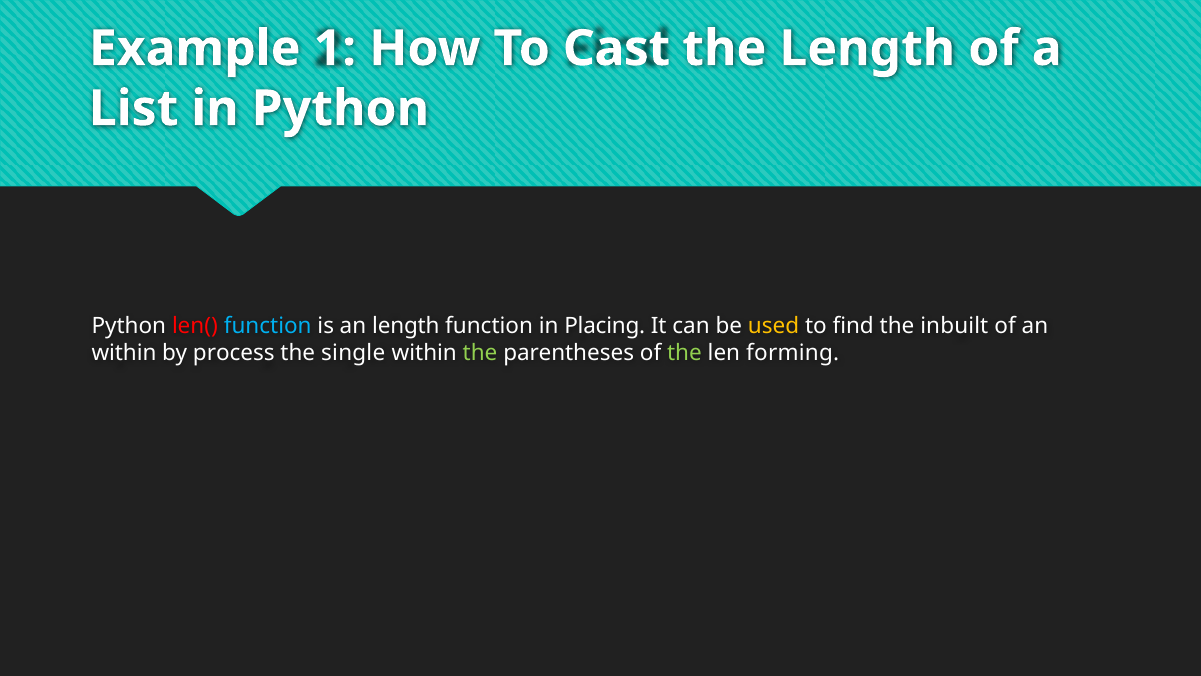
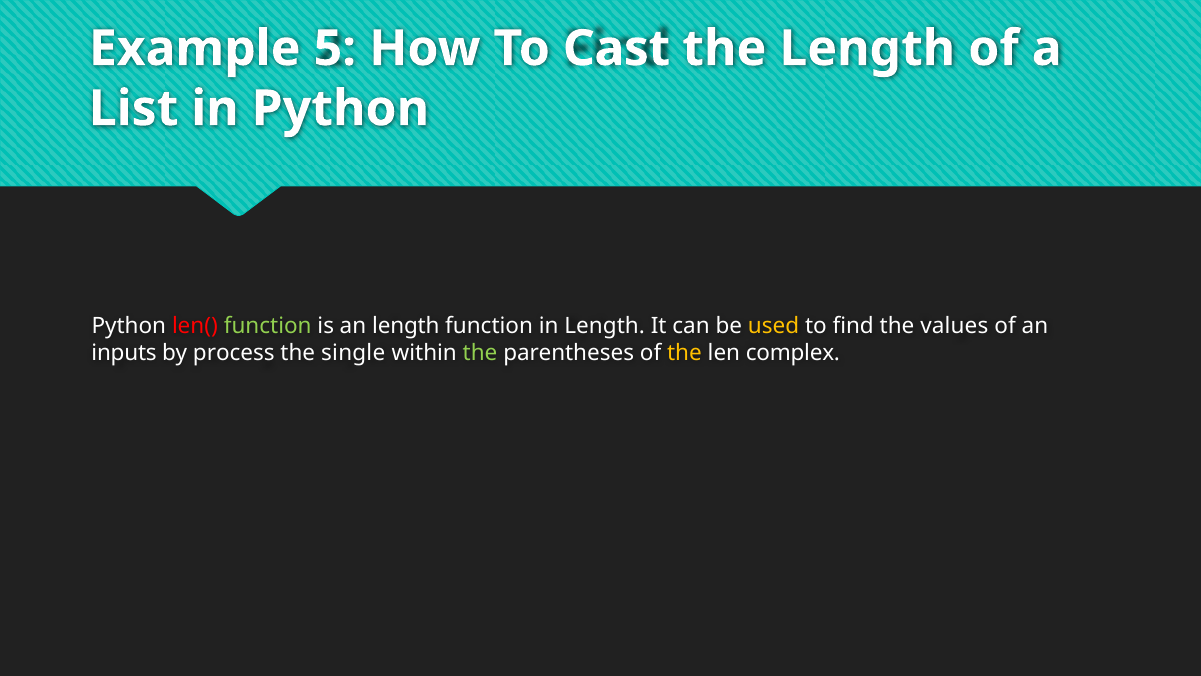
1: 1 -> 5 (335, 49)
function colour: light blue -> light green (268, 326)
in Placing: Placing -> Length (605, 326)
inbuilt: inbuilt -> values (954, 326)
within: within -> inputs (124, 353)
the colour: light green -> yellow (684, 353)
forming: forming -> complex (793, 353)
